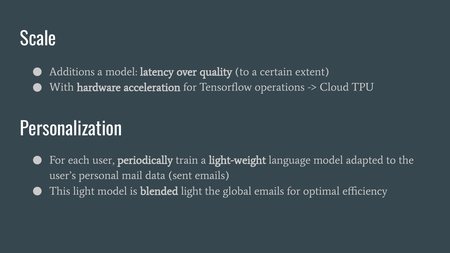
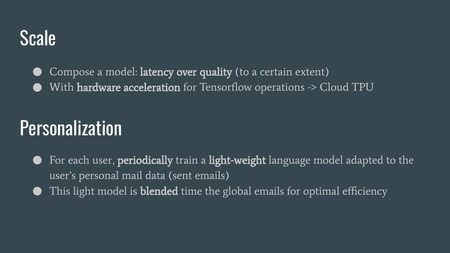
Additions: Additions -> Compose (72, 72)
blended light: light -> time (192, 191)
